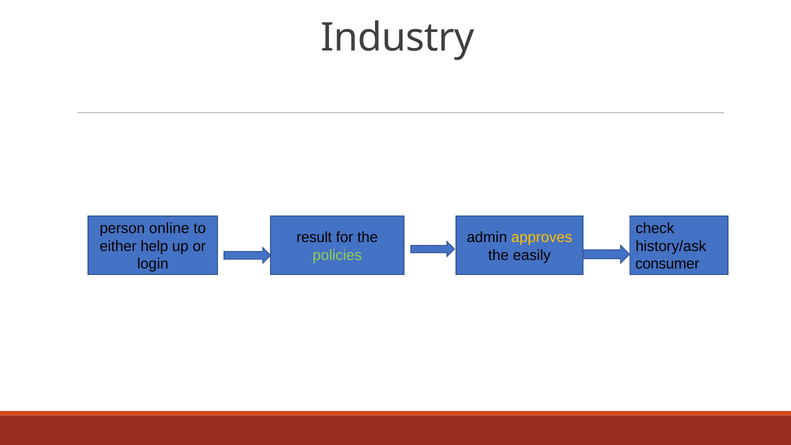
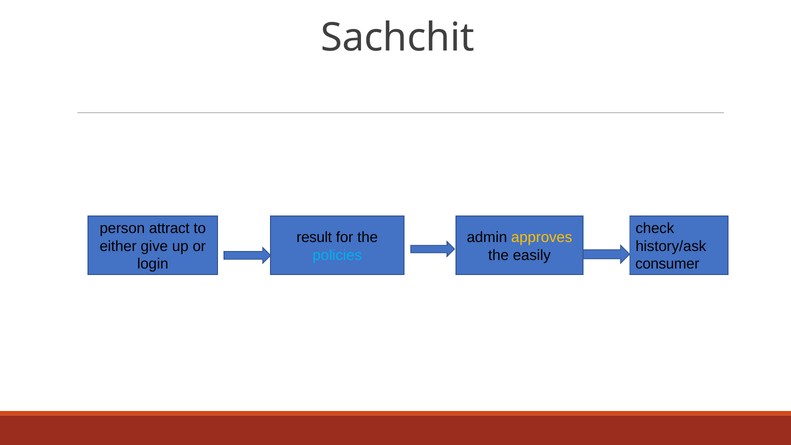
Industry: Industry -> Sachchit (398, 38)
online: online -> attract (169, 228)
help: help -> give (154, 246)
policies colour: light green -> light blue (337, 255)
